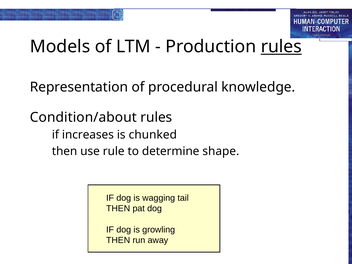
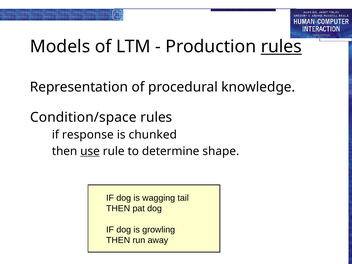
Condition/about: Condition/about -> Condition/space (83, 117)
increases: increases -> response (88, 135)
use underline: none -> present (90, 151)
